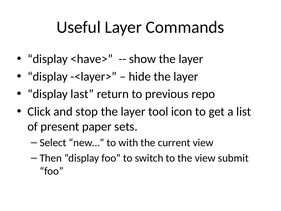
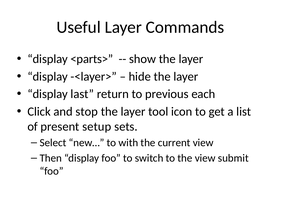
<have>: <have> -> <parts> (92, 59)
repo: repo -> each (203, 94)
paper: paper -> setup (97, 126)
